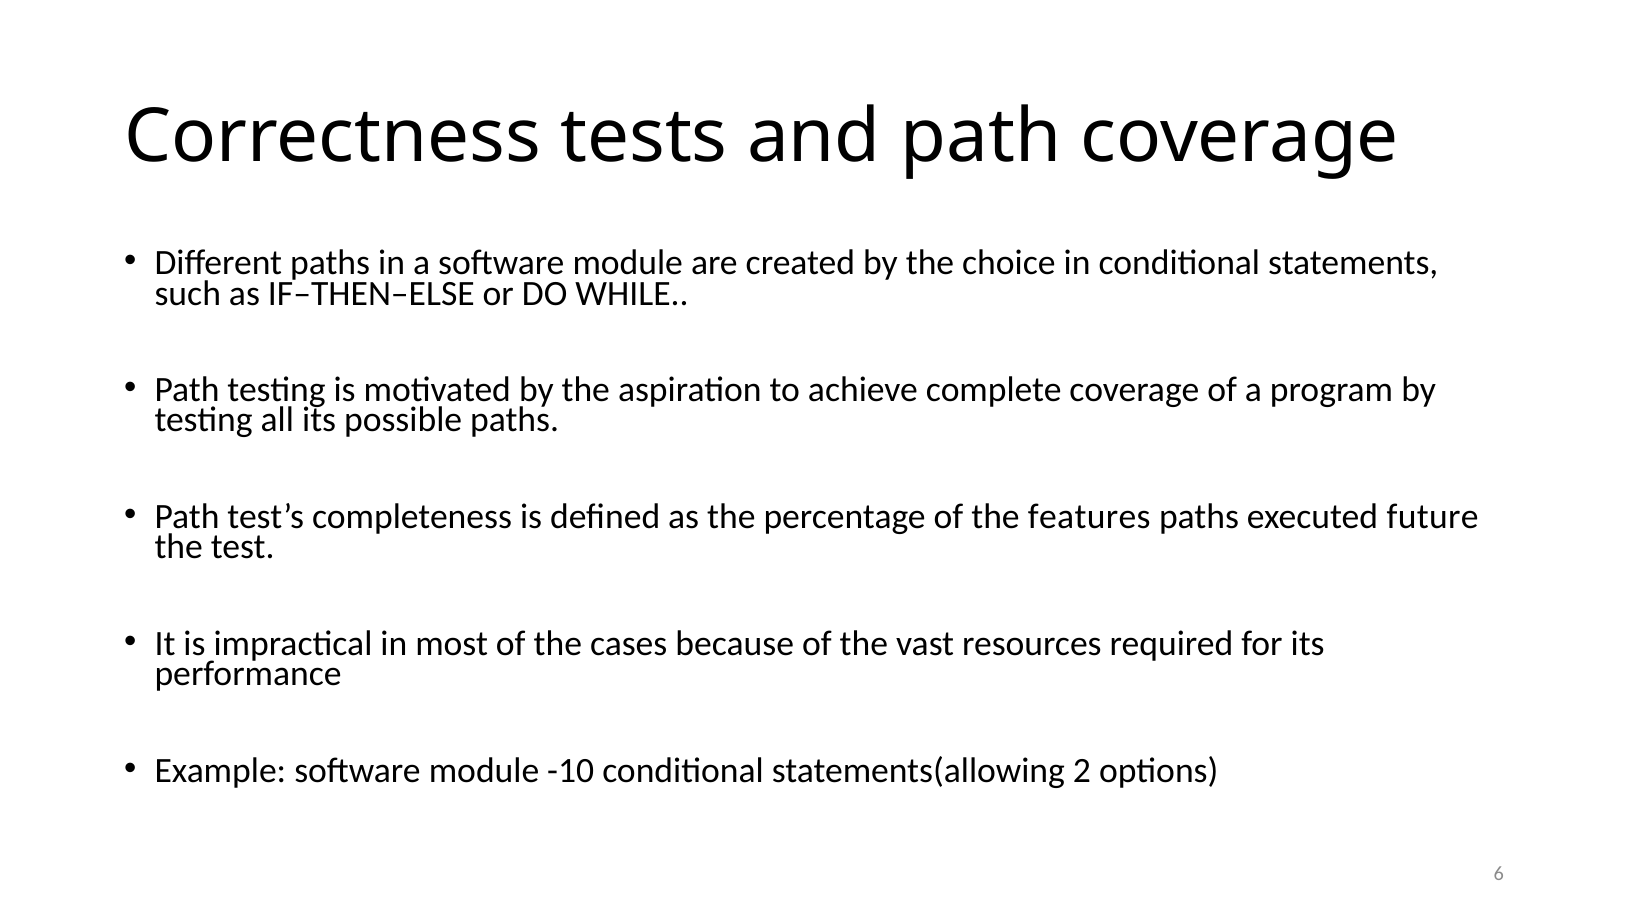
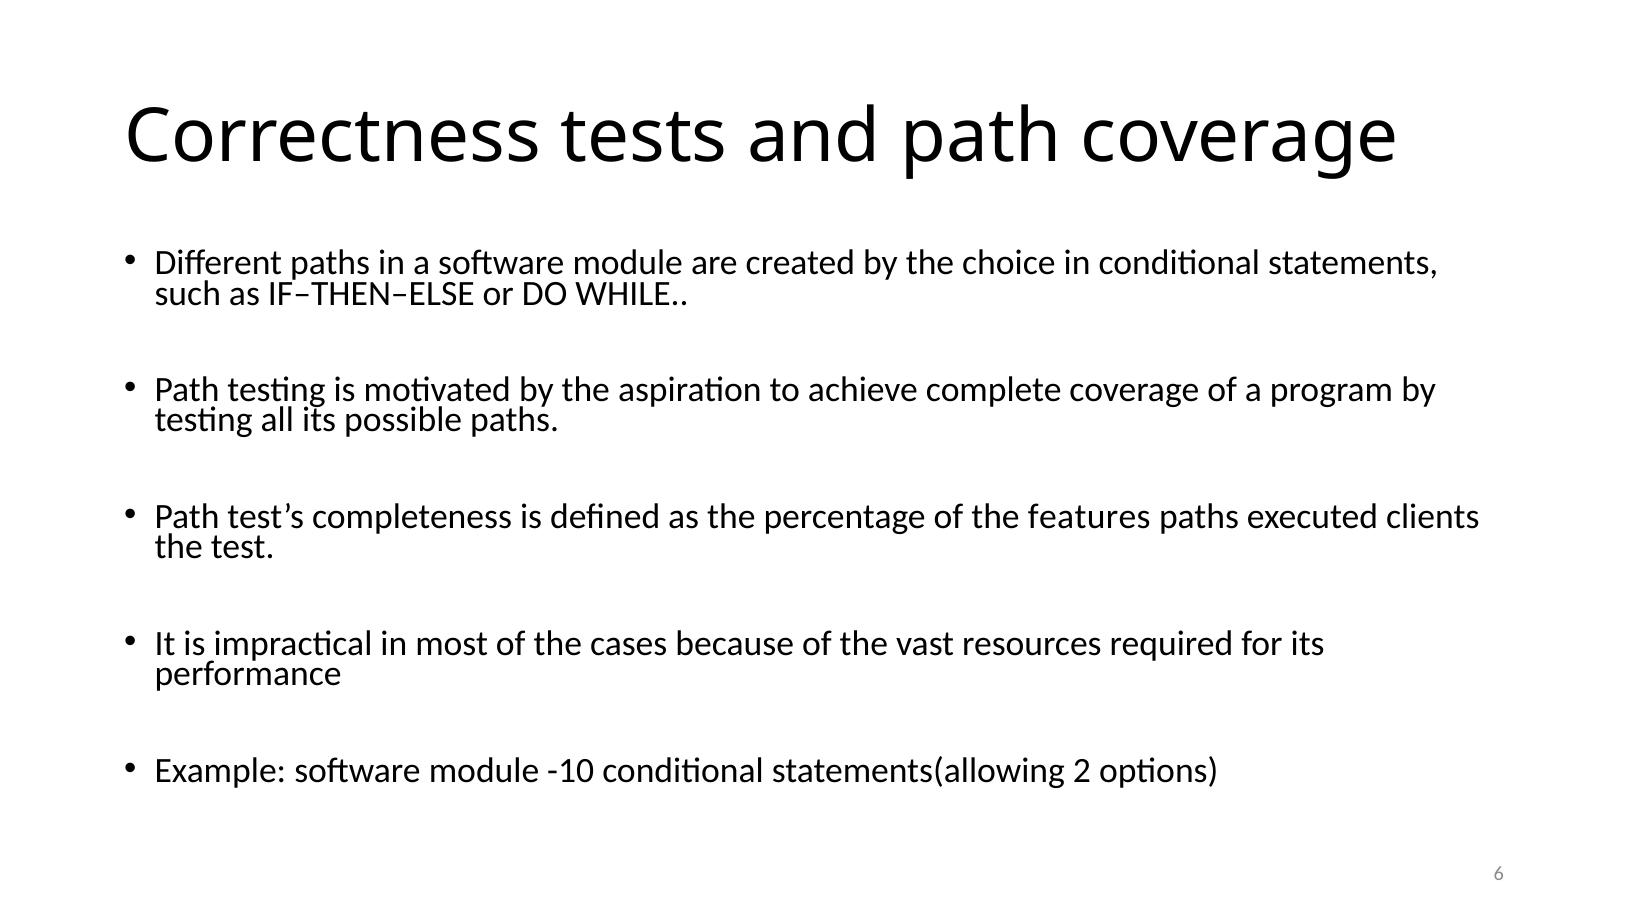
future: future -> clients (1433, 517)
